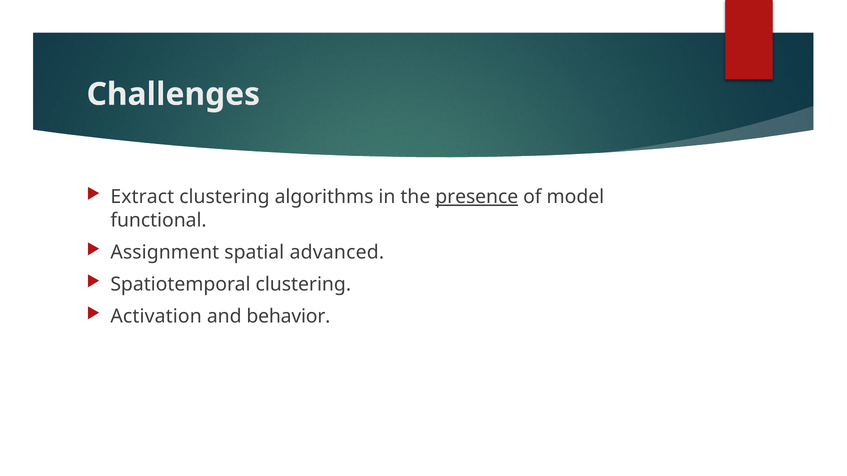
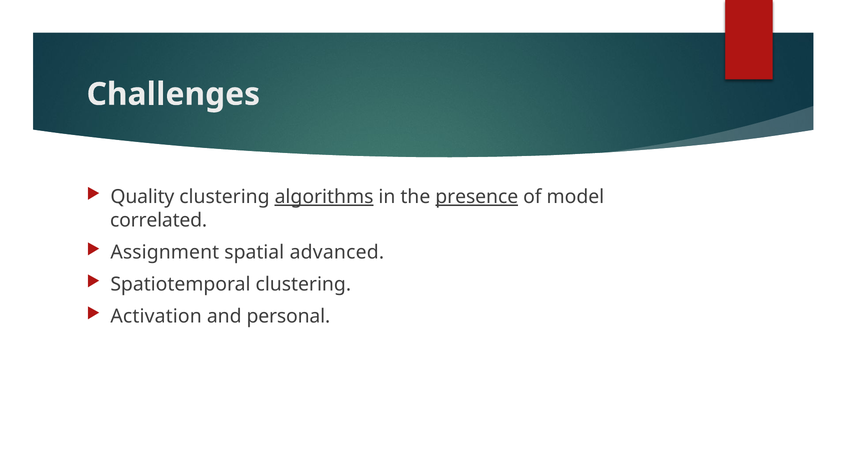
Extract: Extract -> Quality (142, 197)
algorithms underline: none -> present (324, 197)
functional: functional -> correlated (159, 220)
behavior: behavior -> personal (288, 317)
